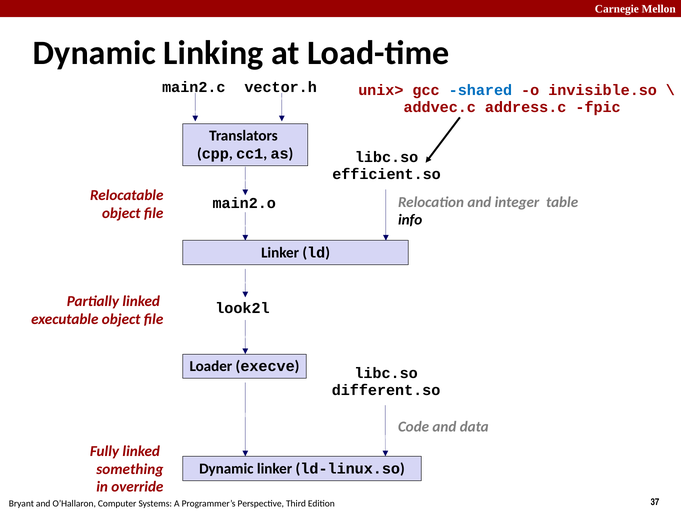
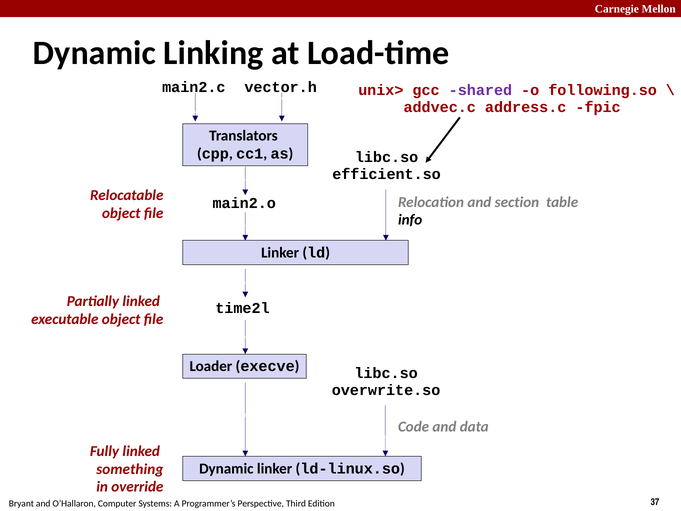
shared colour: blue -> purple (480, 90)
invisible.so: invisible.so -> following.so (603, 90)
integer: integer -> section (517, 202)
look2l: look2l -> time2l (242, 308)
different.so: different.so -> overwrite.so (386, 390)
